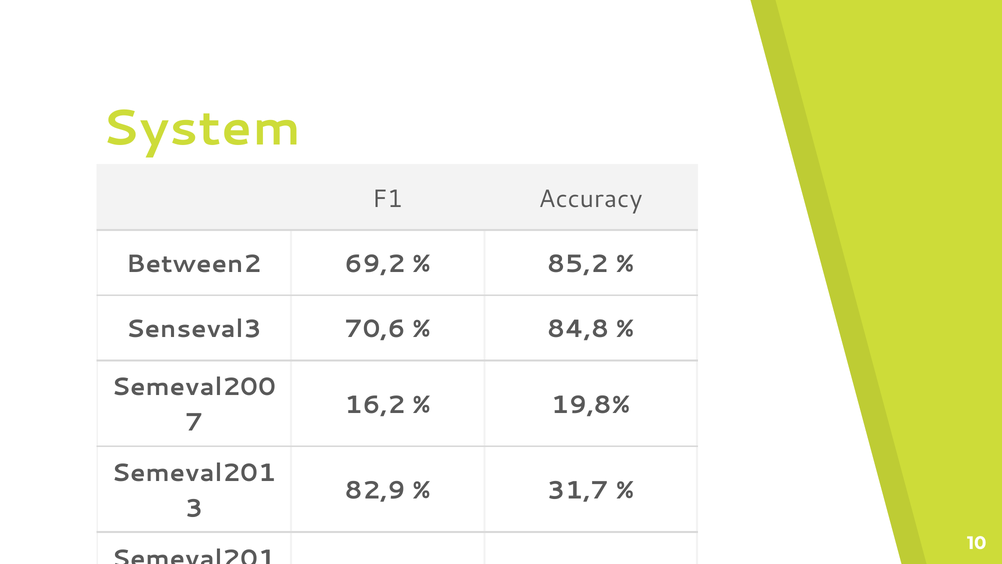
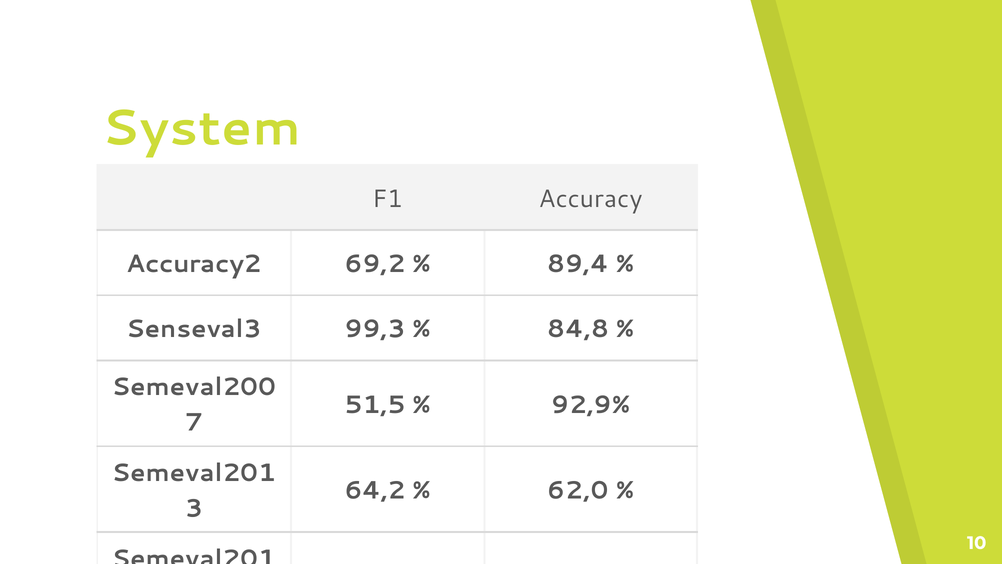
Between2: Between2 -> Accuracy2 (194, 264)
85,2: 85,2 -> 89,4 (578, 264)
70,6: 70,6 -> 99,3 (375, 329)
16,2: 16,2 -> 51,5 (375, 404)
19,8%: 19,8% -> 92,9% (591, 404)
82,9: 82,9 -> 64,2 (375, 490)
31,7: 31,7 -> 62,0 (578, 490)
